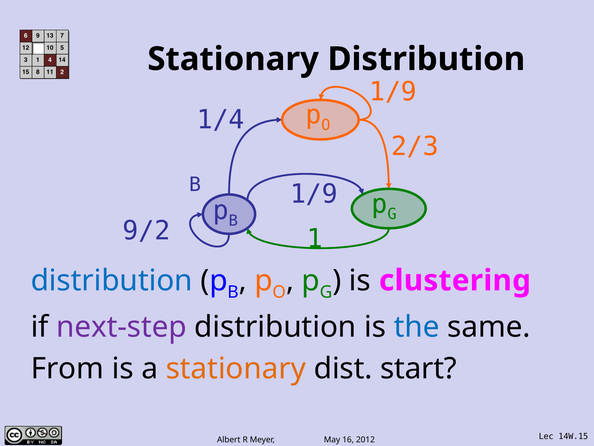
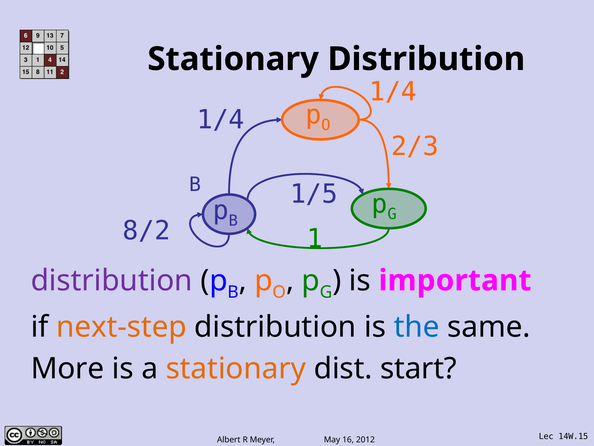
1/9: 1/9 -> 1/4 (393, 92)
1/9: 1/9 -> 1/5 (314, 194)
9/2: 9/2 -> 8/2 (146, 230)
distribution colour: blue -> purple (112, 280)
clustering: clustering -> important (455, 280)
next-step colour: purple -> orange (121, 327)
From: From -> More (67, 368)
